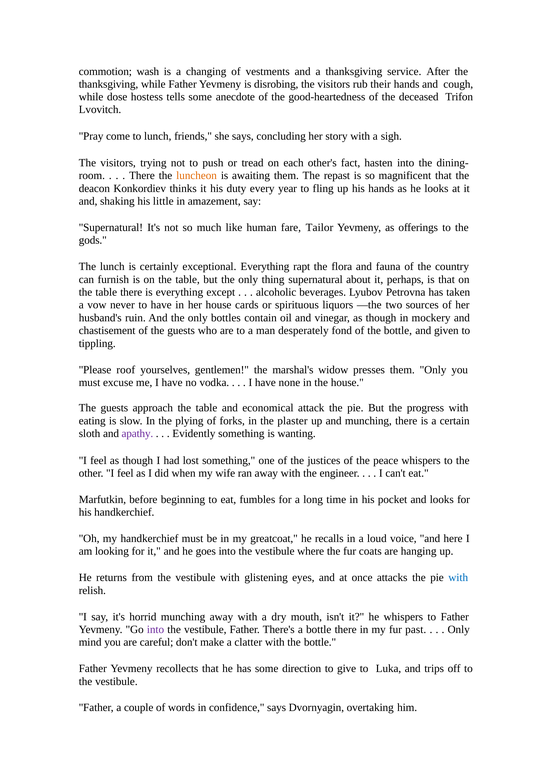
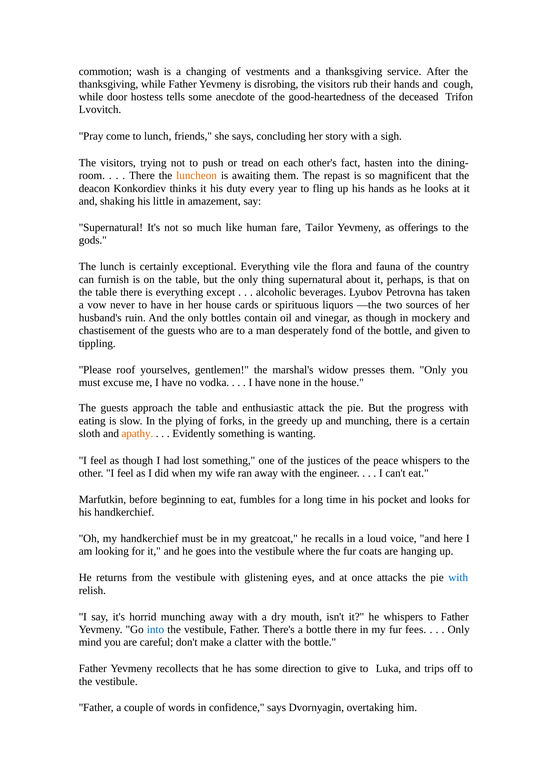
dose: dose -> door (117, 97)
rapt: rapt -> vile (302, 267)
economical: economical -> enthusiastic (268, 408)
plaster: plaster -> greedy (293, 421)
apathy colour: purple -> orange (137, 433)
into colour: purple -> blue (155, 629)
past: past -> fees (416, 629)
